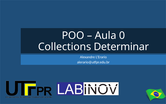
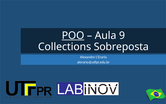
POO underline: none -> present (73, 35)
0: 0 -> 9 (122, 35)
Determinar: Determinar -> Sobreposta (121, 47)
